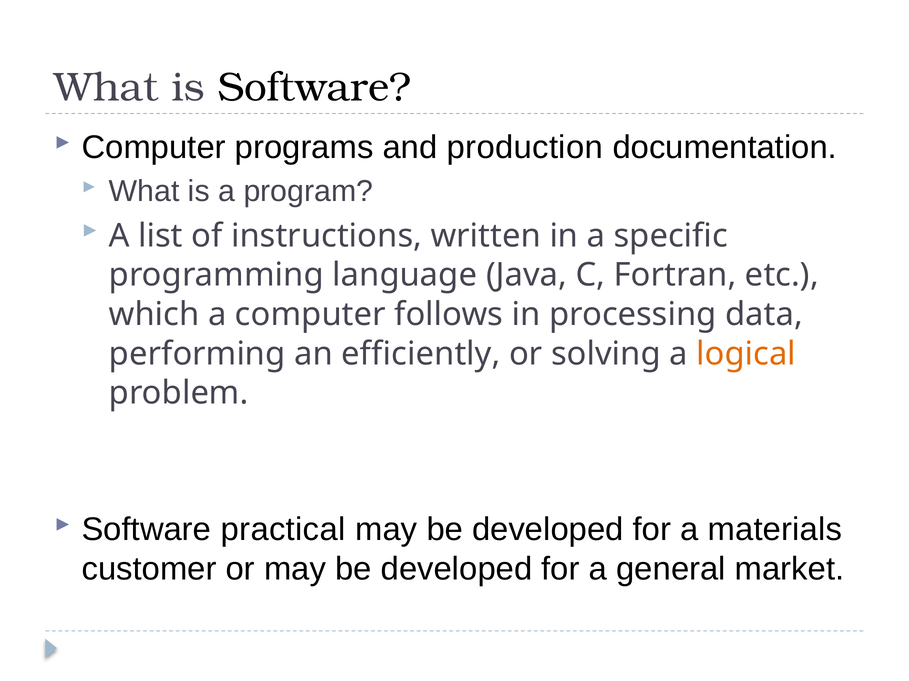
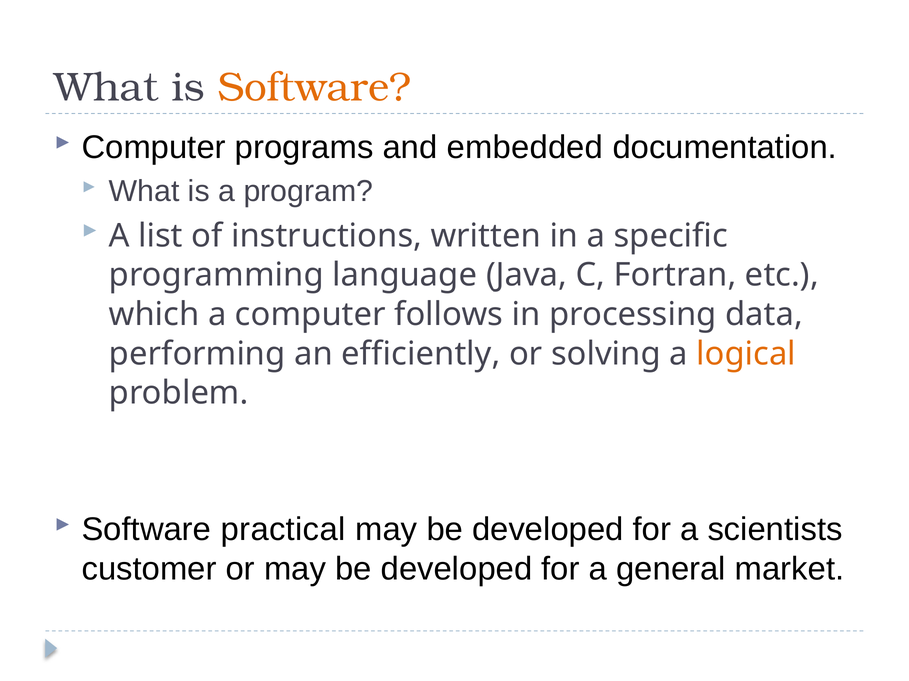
Software colour: black -> orange (314, 88)
production: production -> embedded (525, 148)
materials: materials -> scientists (775, 530)
